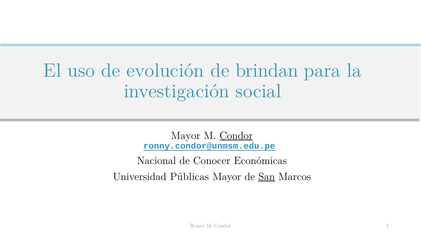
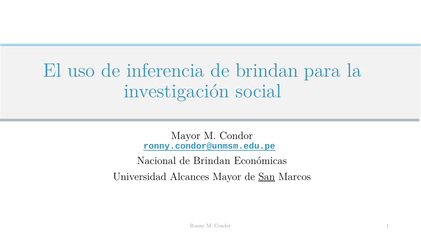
evolución: evolución -> inferencia (165, 70)
Condor underline: present -> none (236, 135)
Conocer: Conocer -> Brindan (212, 161)
Públicas: Públicas -> Alcances (190, 176)
